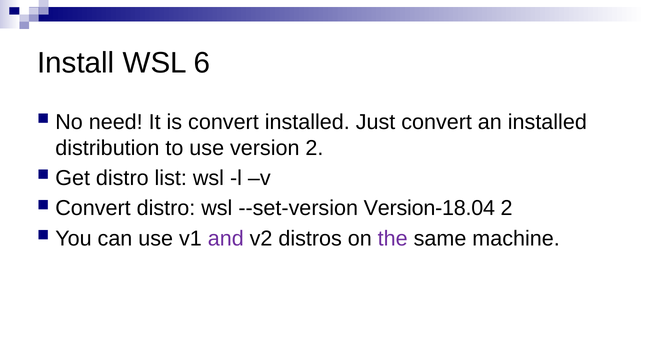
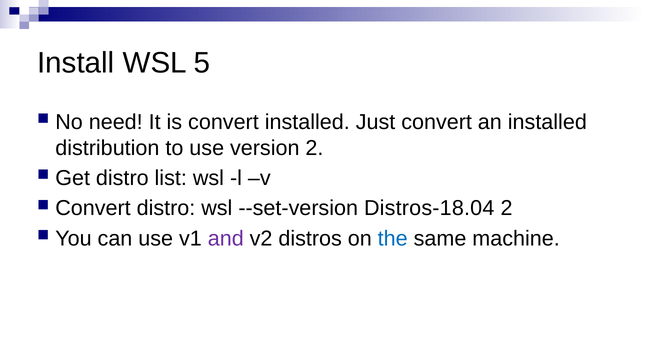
6: 6 -> 5 (202, 63)
Version-18.04: Version-18.04 -> Distros-18.04 (429, 208)
the colour: purple -> blue (393, 238)
